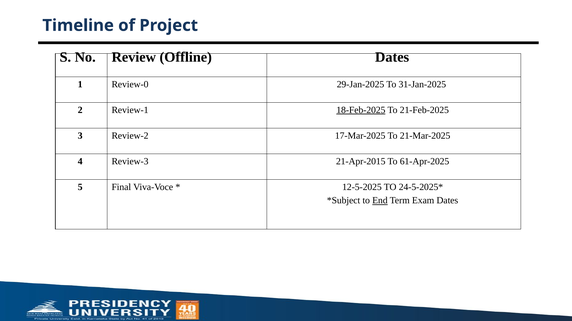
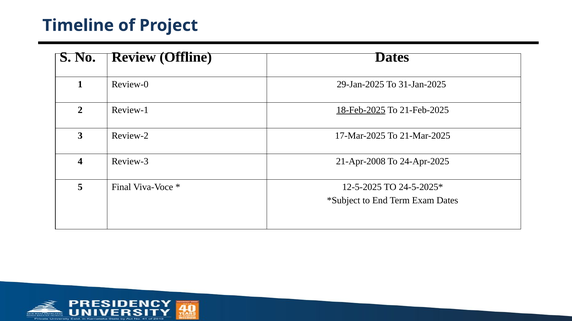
21-Apr-2015: 21-Apr-2015 -> 21-Apr-2008 (361, 162)
61-Apr-2025: 61-Apr-2025 -> 24-Apr-2025 (425, 162)
End underline: present -> none (380, 201)
